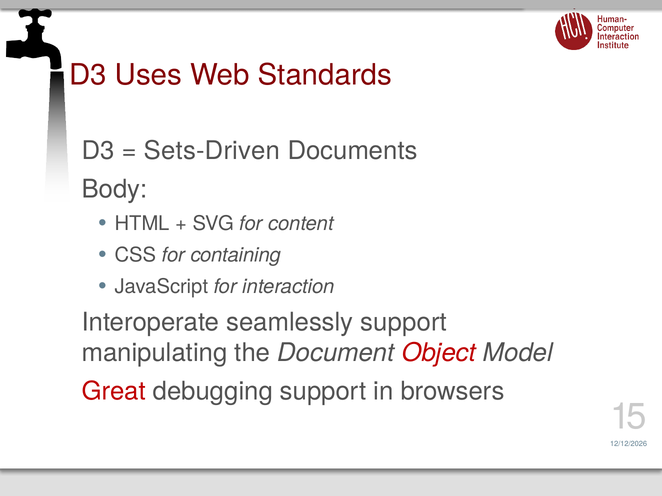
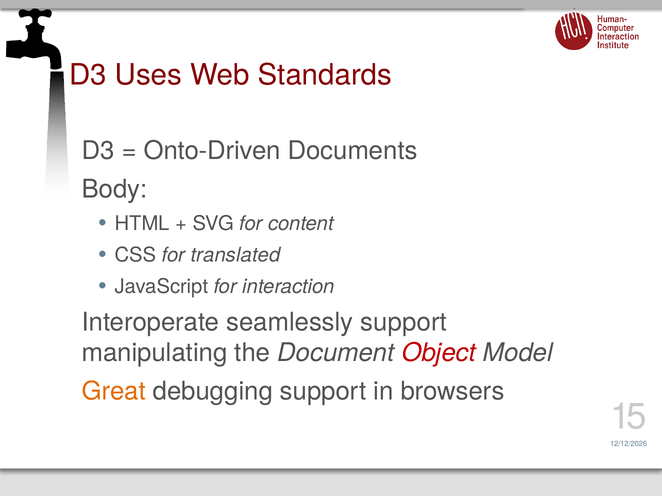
Sets-Driven: Sets-Driven -> Onto-Driven (212, 151)
containing: containing -> translated (236, 255)
Great colour: red -> orange (114, 392)
